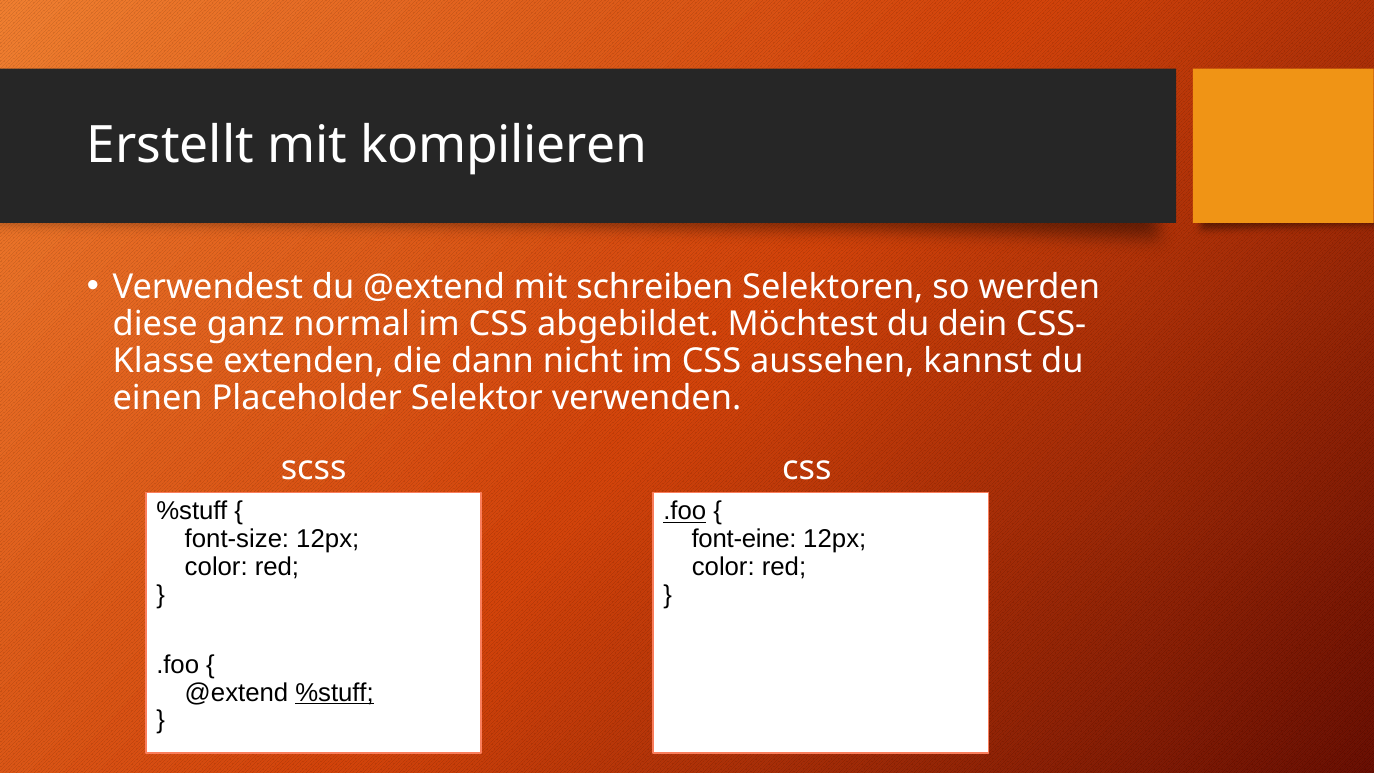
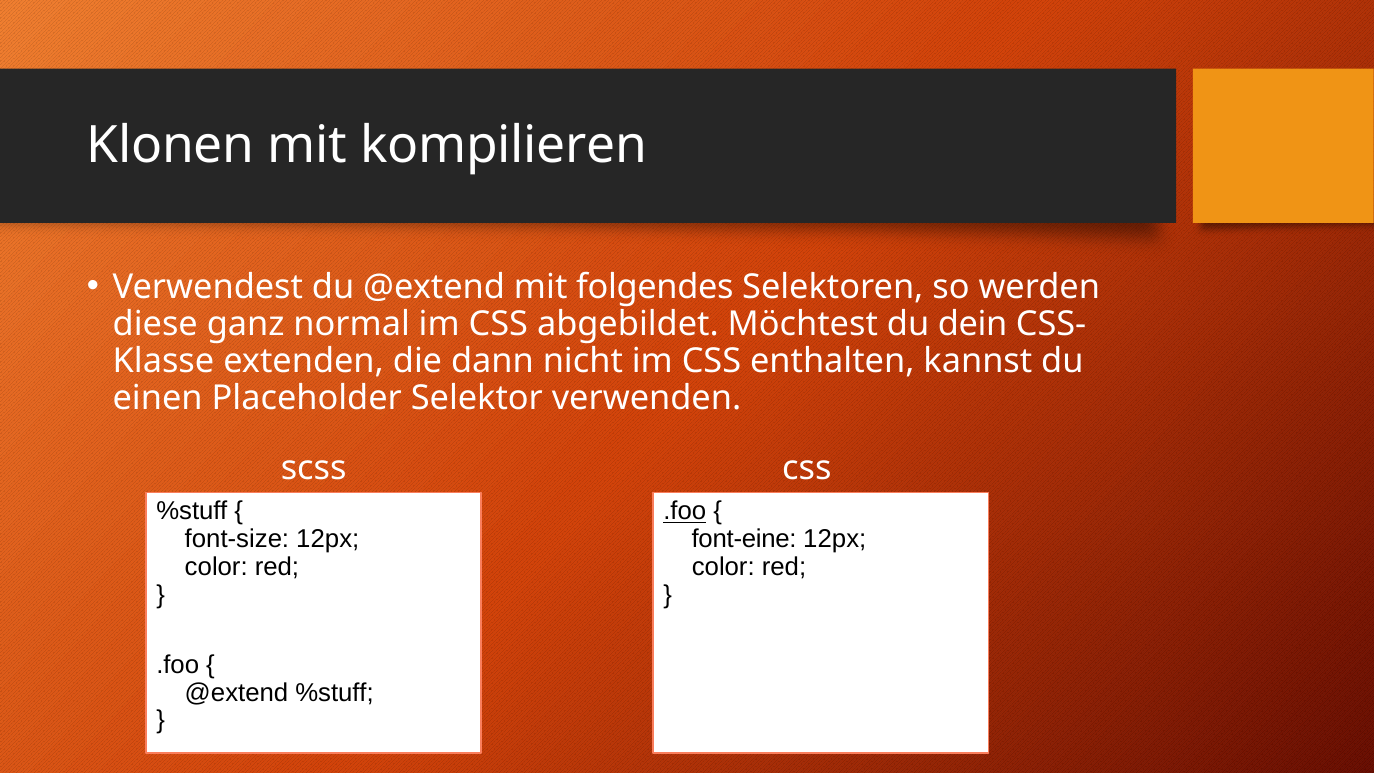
Erstellt: Erstellt -> Klonen (171, 145)
schreiben: schreiben -> folgendes (655, 287)
aussehen: aussehen -> enthalten (832, 361)
%stuff underline: present -> none (335, 692)
